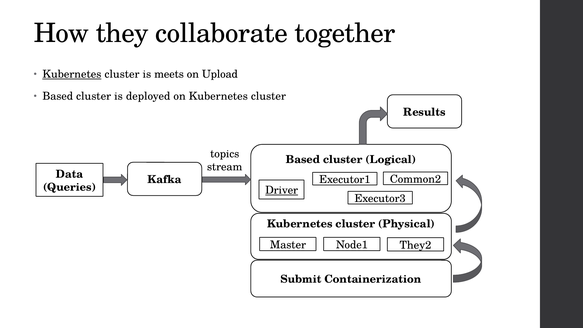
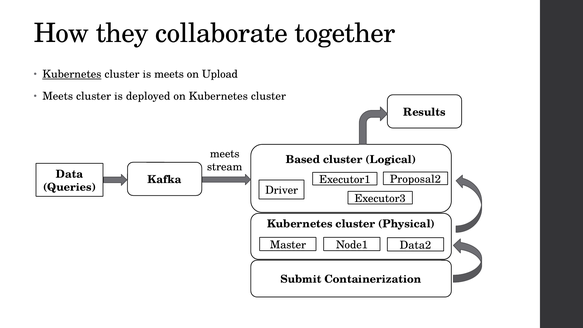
Based: Based -> Meets (58, 96)
topics: topics -> meets (225, 154)
Common2: Common2 -> Proposal2 (415, 179)
Driver underline: present -> none (282, 190)
They2: They2 -> Data2 (415, 245)
